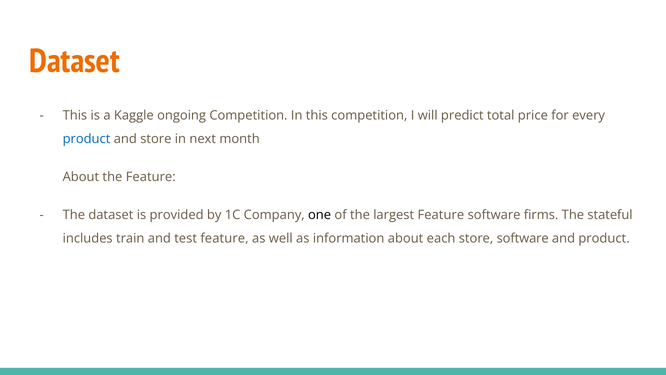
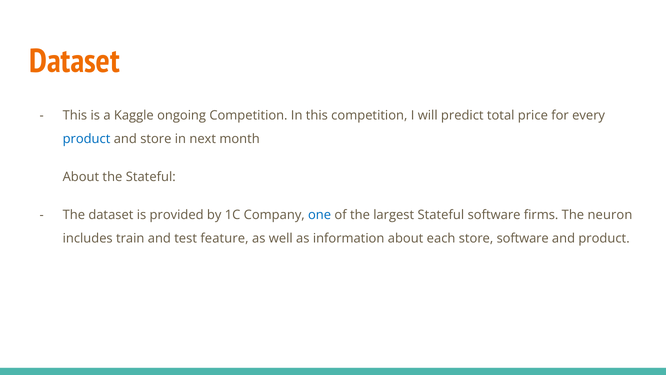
the Feature: Feature -> Stateful (151, 177)
one colour: black -> blue (320, 215)
largest Feature: Feature -> Stateful (441, 215)
stateful: stateful -> neuron (610, 215)
